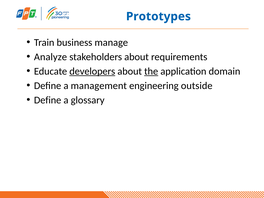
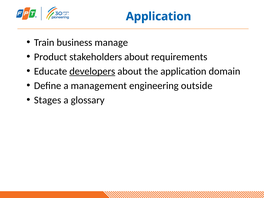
Prototypes: Prototypes -> Application (159, 16)
Analyze: Analyze -> Product (51, 57)
the underline: present -> none (151, 71)
Define: Define -> Stages (48, 100)
